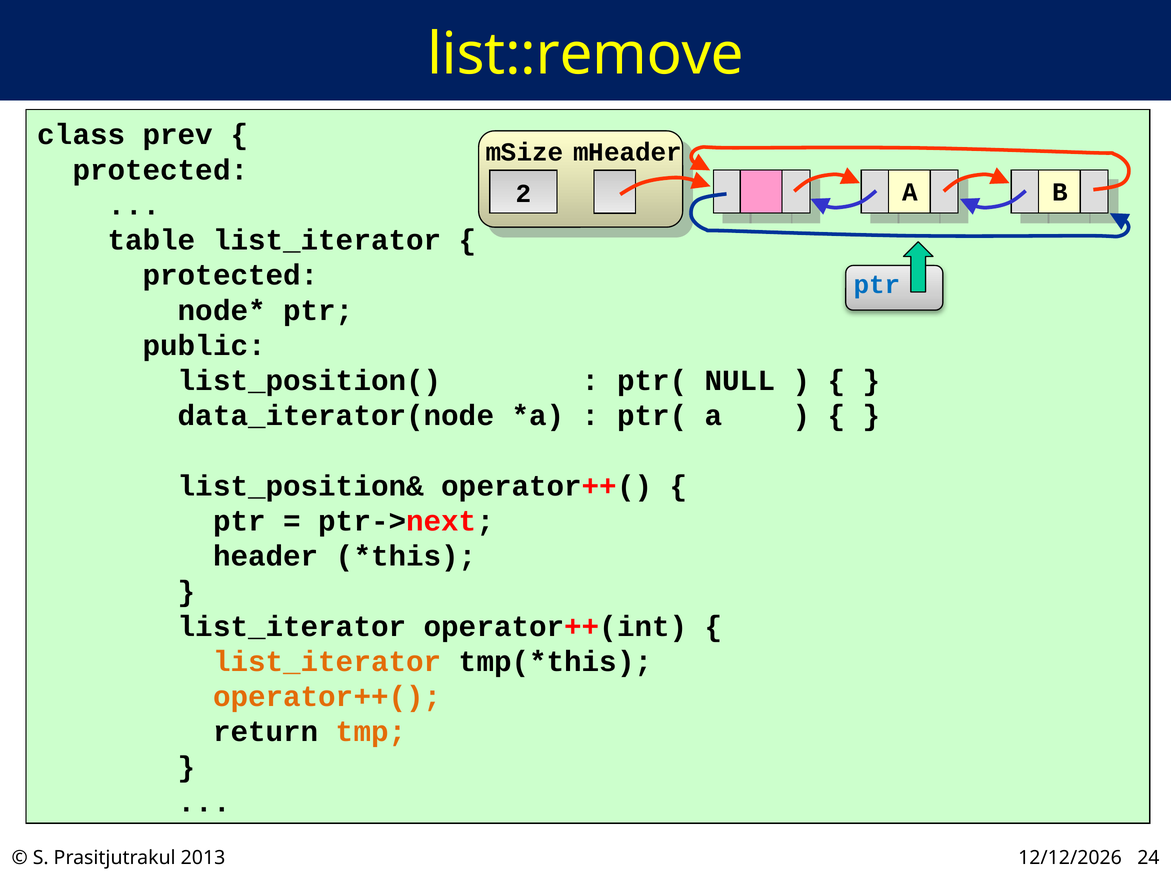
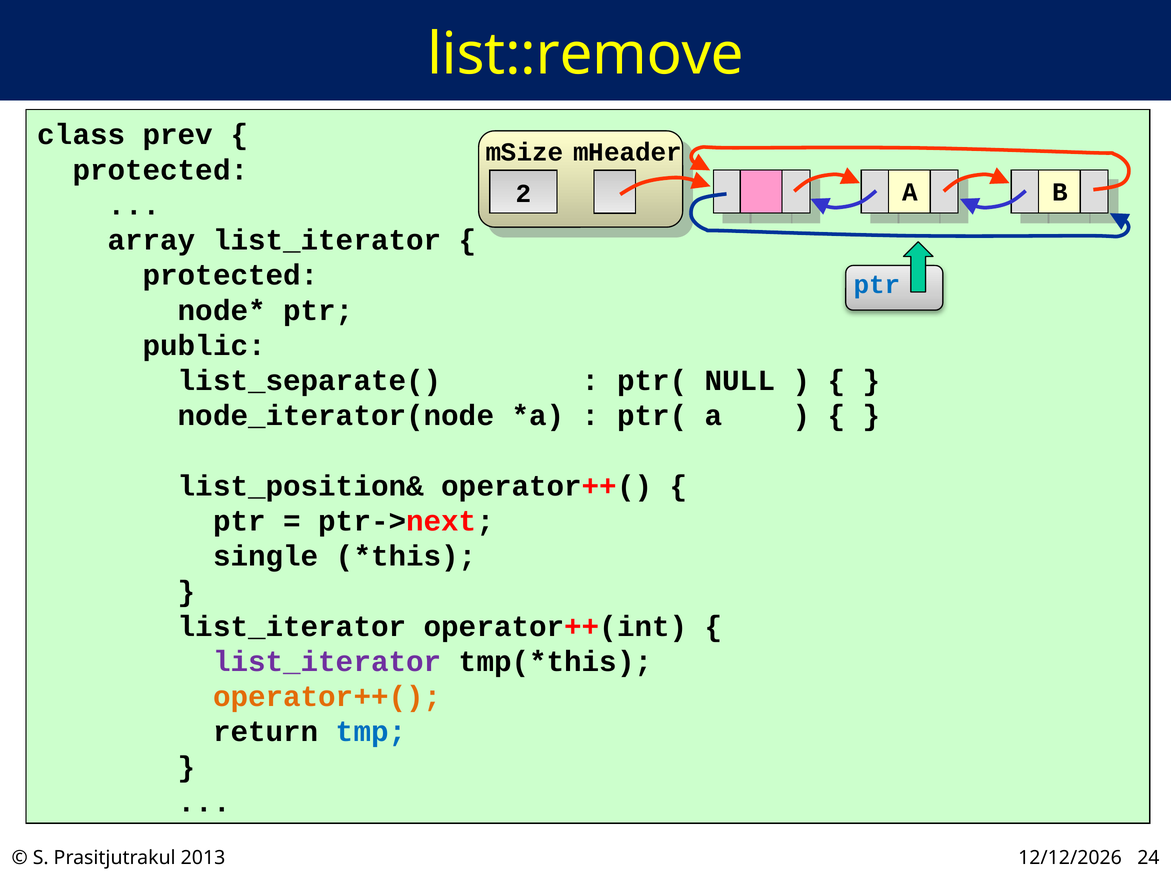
table: table -> array (152, 240)
list_position(: list_position( -> list_separate( (310, 381)
data_iterator(node: data_iterator(node -> node_iterator(node (336, 416)
header: header -> single (266, 556)
list_iterator colour: orange -> purple (327, 662)
tmp colour: orange -> blue (371, 732)
